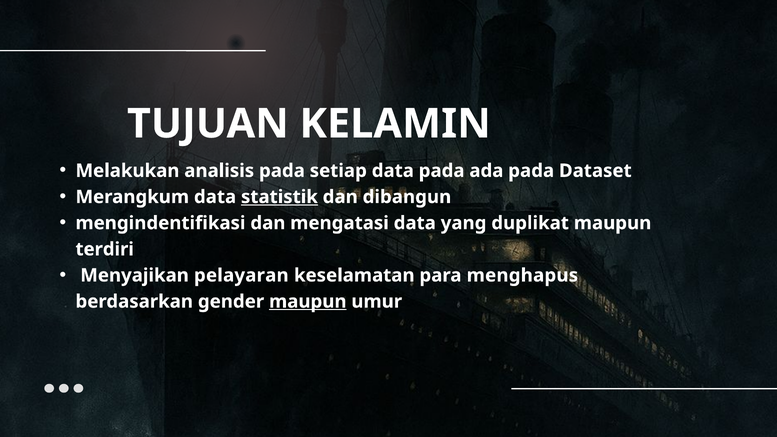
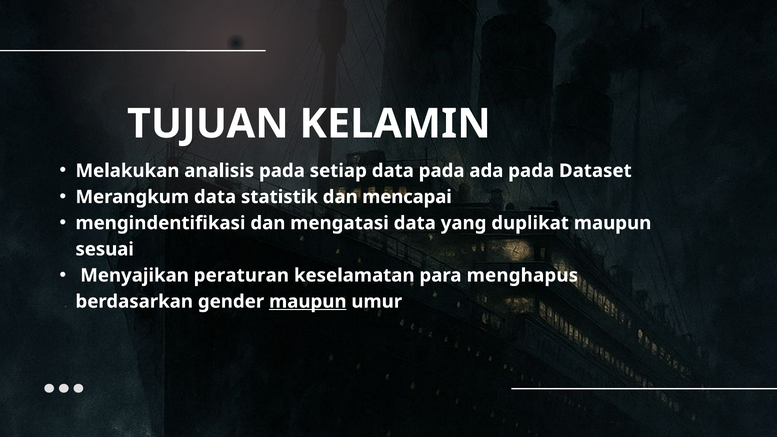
statistik underline: present -> none (279, 197)
dibangun: dibangun -> mencapai (407, 197)
terdiri: terdiri -> sesuai (105, 249)
pelayaran: pelayaran -> peraturan (241, 275)
